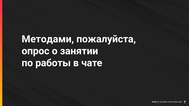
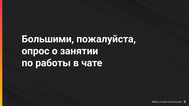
Методами: Методами -> Большими (48, 39)
